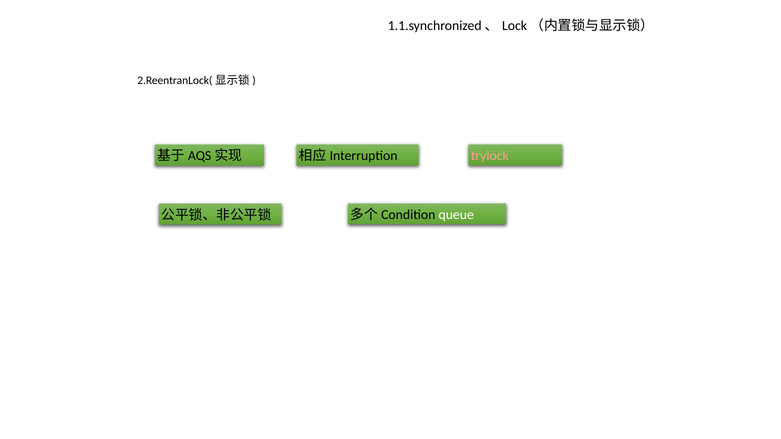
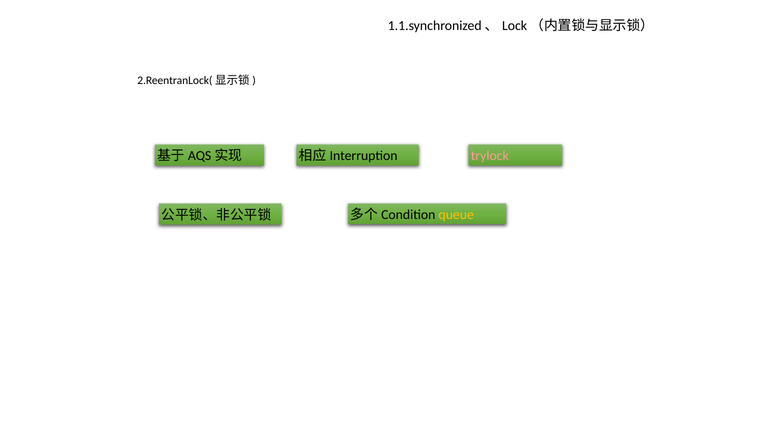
queue colour: white -> yellow (456, 215)
